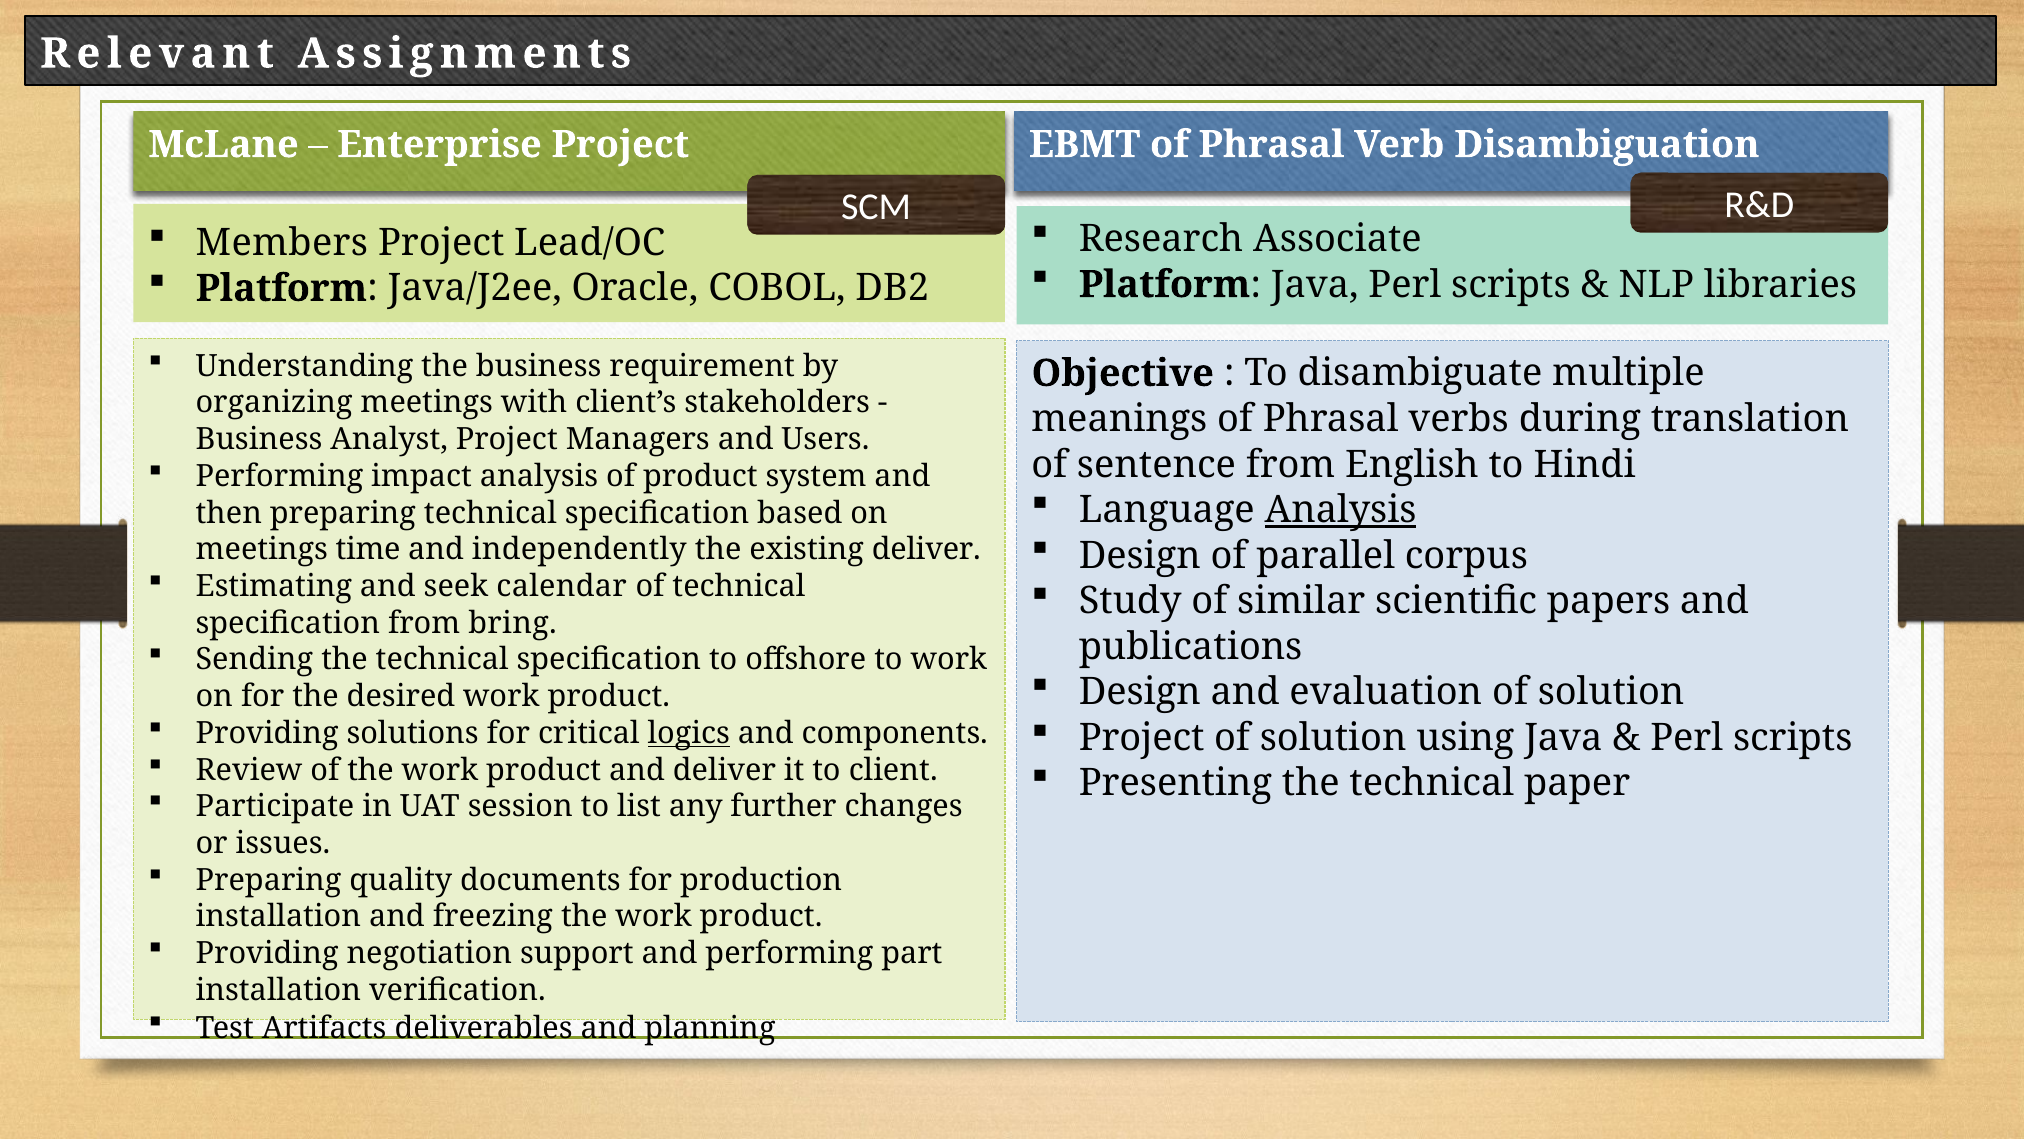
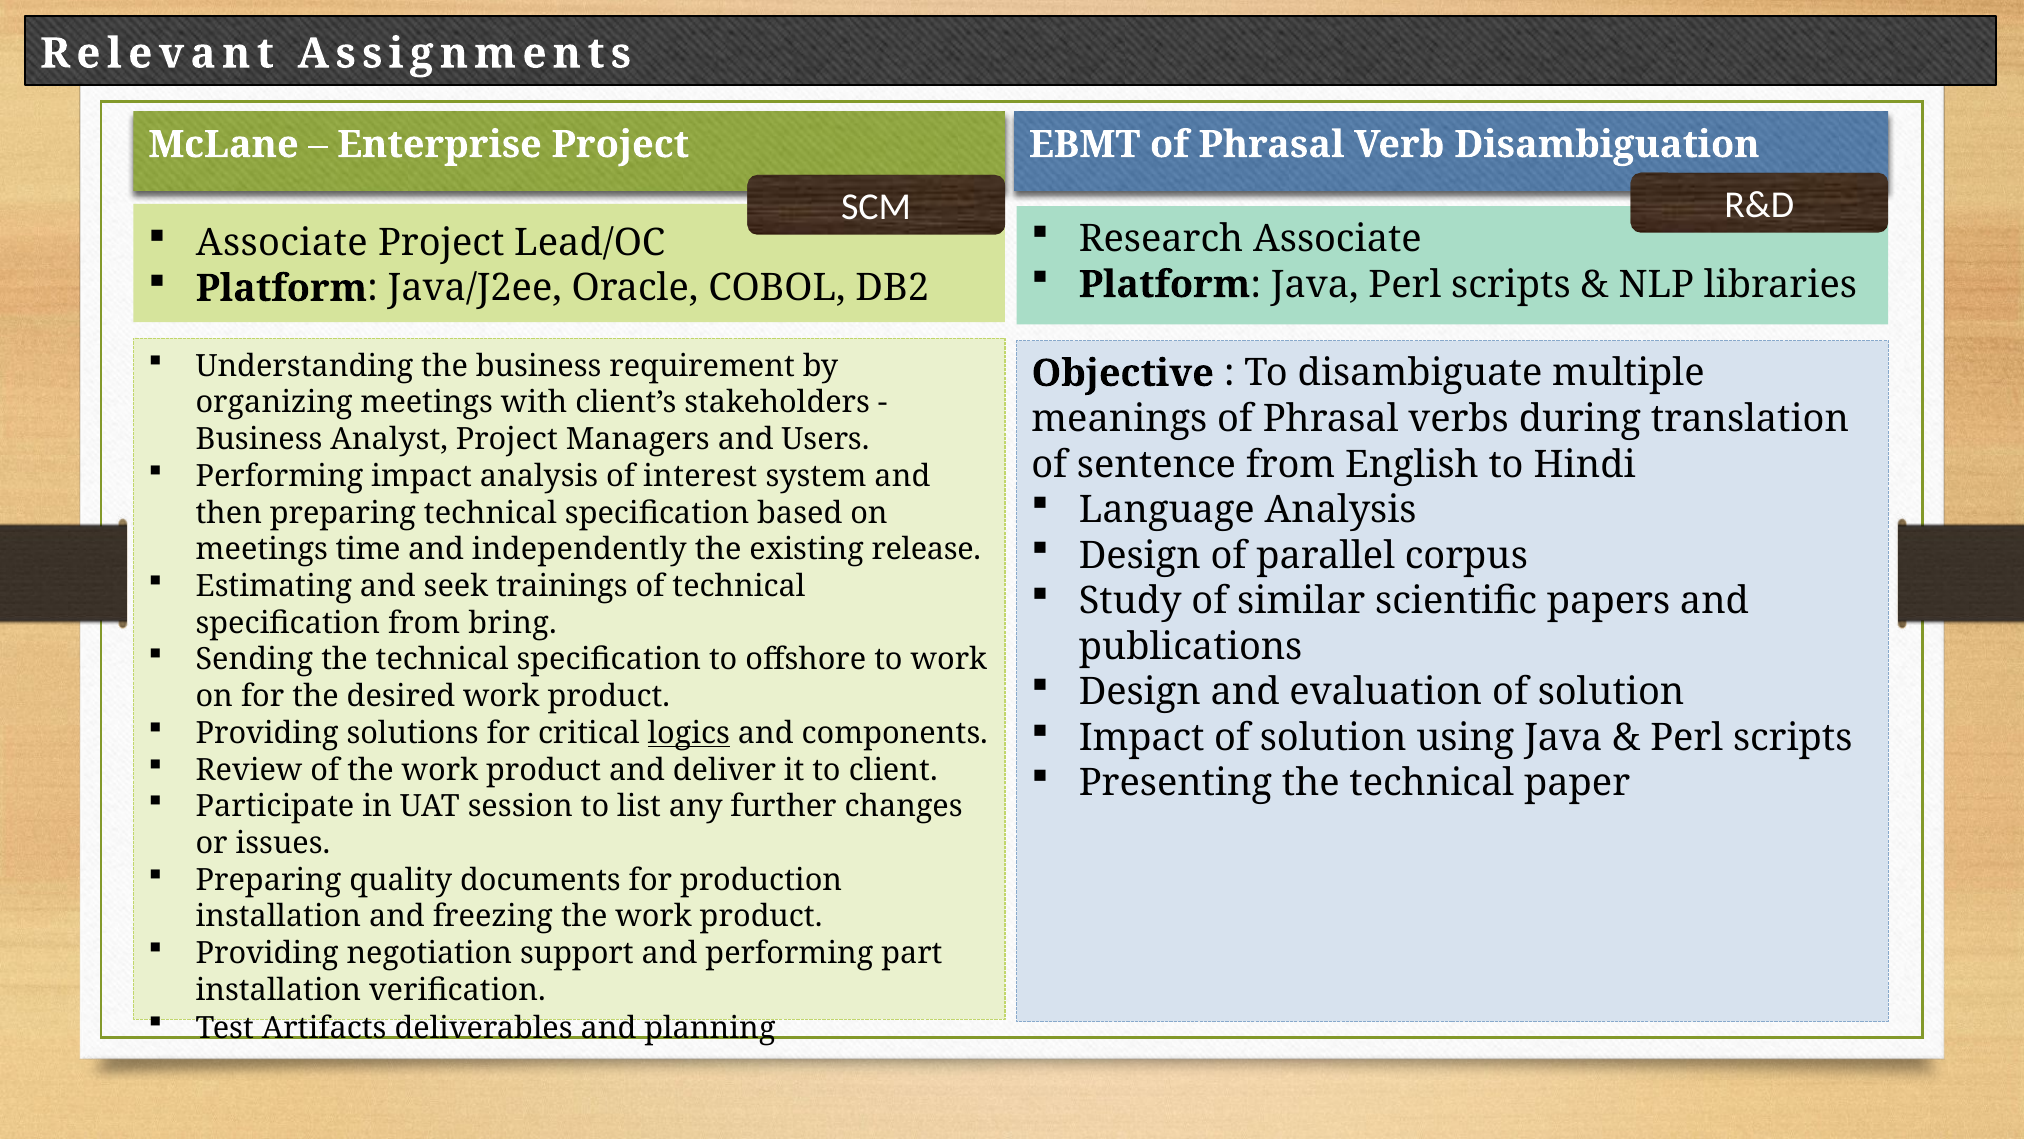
Members: Members -> Associate (282, 243)
of product: product -> interest (700, 476)
Analysis underline: present -> none (1341, 510)
existing deliver: deliver -> release (926, 549)
calendar: calendar -> trainings (562, 586)
Project: Project -> Impact (1142, 738)
